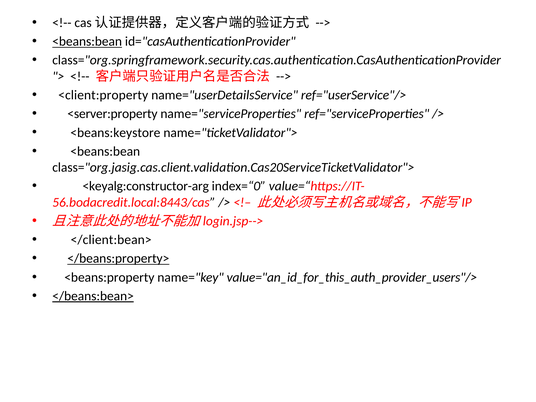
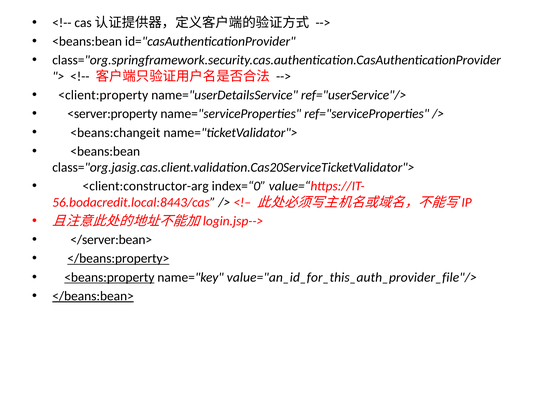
<beans:bean underline: present -> none (87, 41)
<beans:keystore: <beans:keystore -> <beans:changeit (115, 133)
<keyalg:constructor-arg: <keyalg:constructor-arg -> <client:constructor-arg (146, 186)
</client:bean>: </client:bean> -> </server:bean> (111, 240)
<beans:property underline: none -> present (109, 277)
value="an_id_for_this_auth_provider_users"/>: value="an_id_for_this_auth_provider_users"/> -> value="an_id_for_this_auth_provider_file"/> (352, 277)
